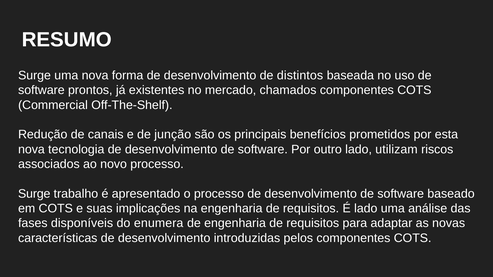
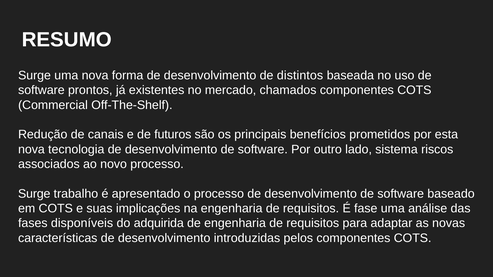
junção: junção -> futuros (173, 135)
utilizam: utilizam -> sistema (397, 150)
É lado: lado -> fase (366, 209)
enumera: enumera -> adquirida (159, 223)
